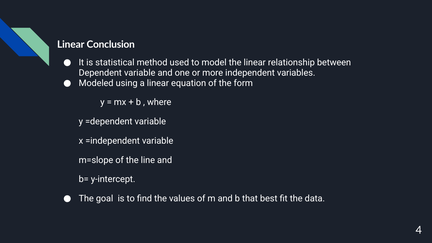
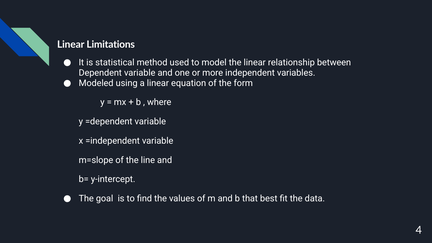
Conclusion: Conclusion -> Limitations (111, 45)
